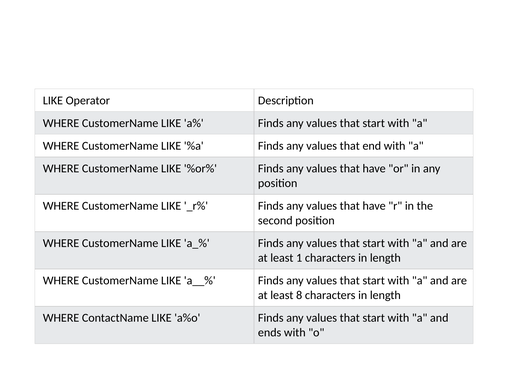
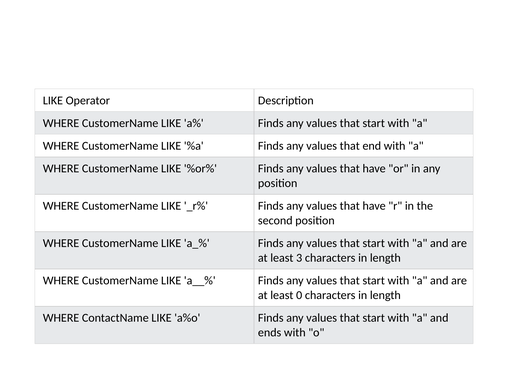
1: 1 -> 3 (299, 258)
8: 8 -> 0 (299, 295)
